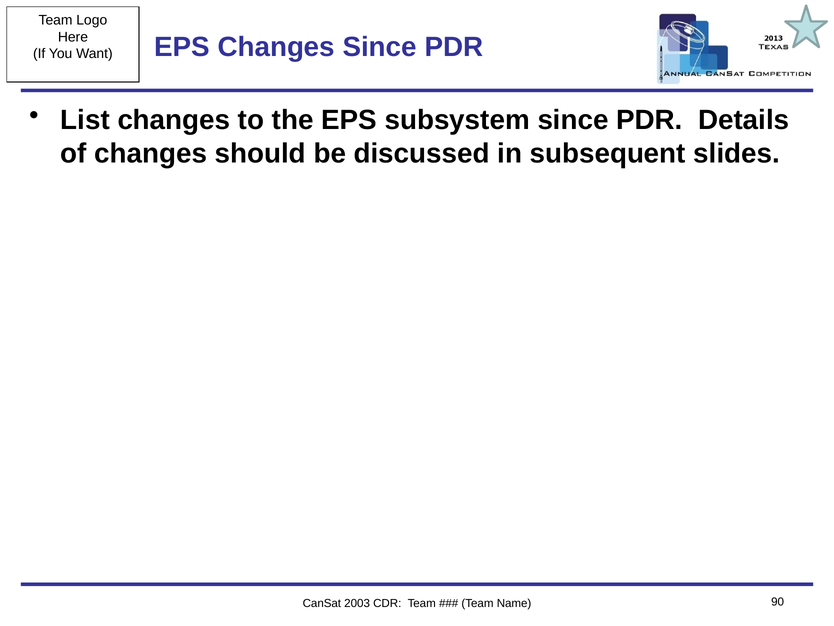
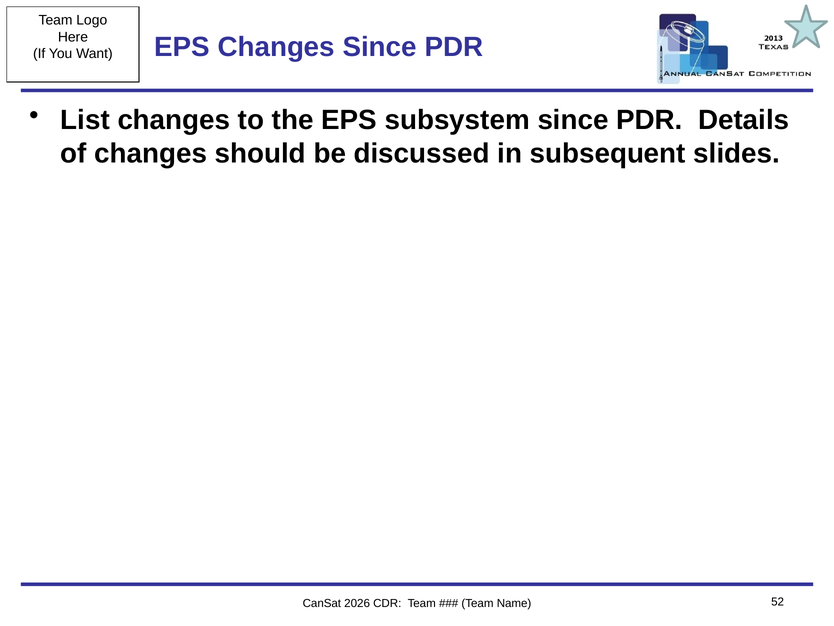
2003: 2003 -> 2026 (357, 603)
90: 90 -> 52 (778, 601)
